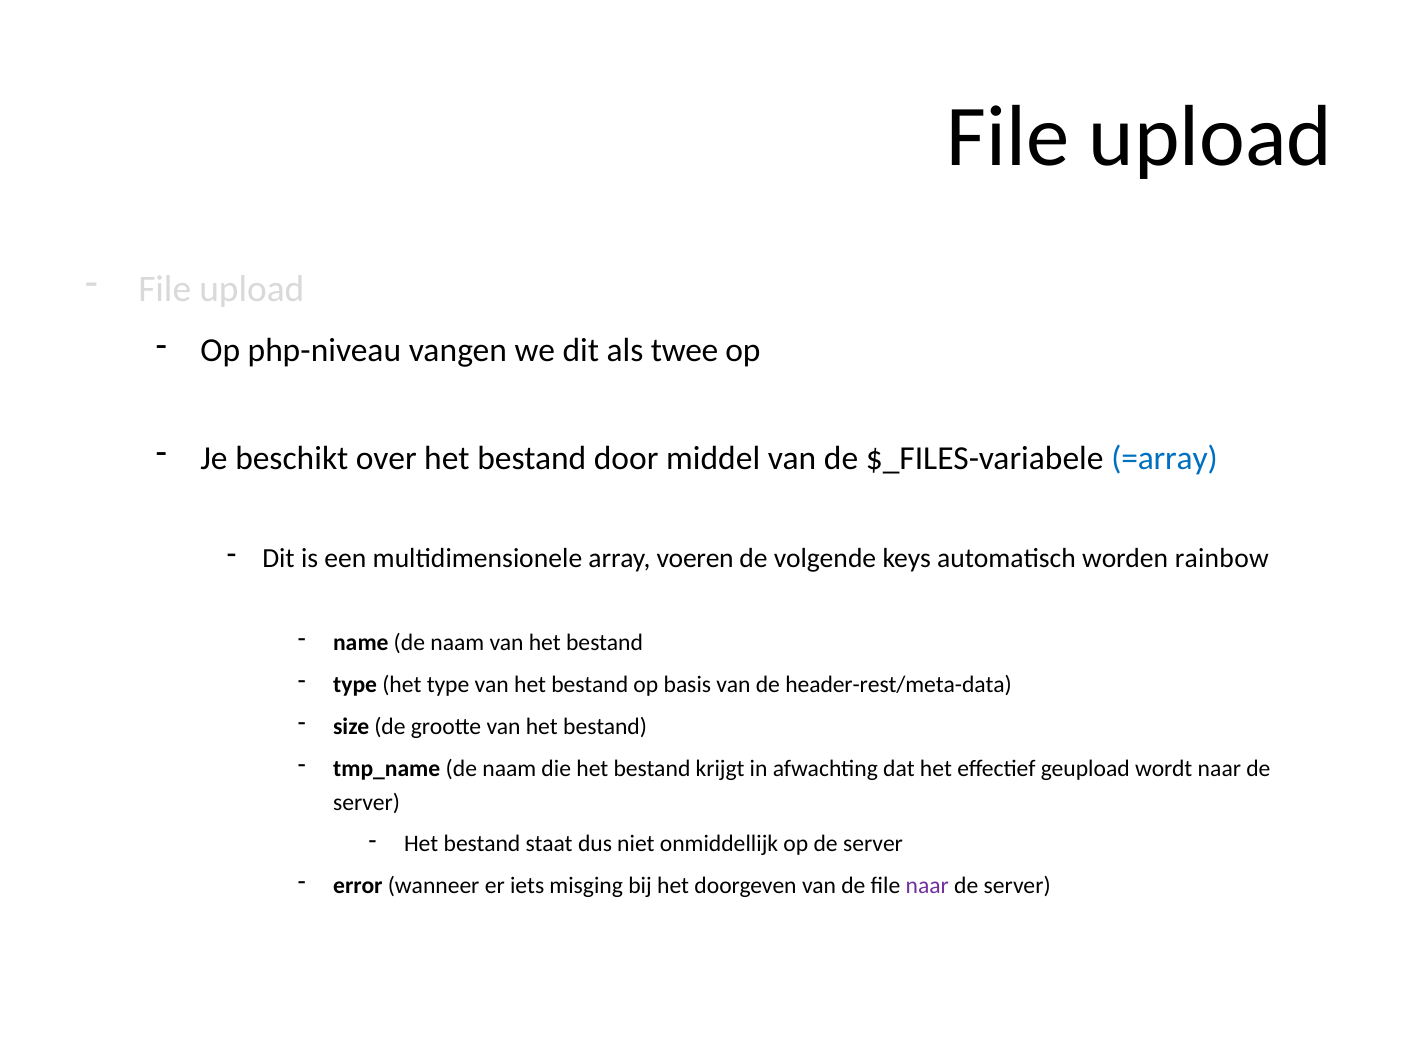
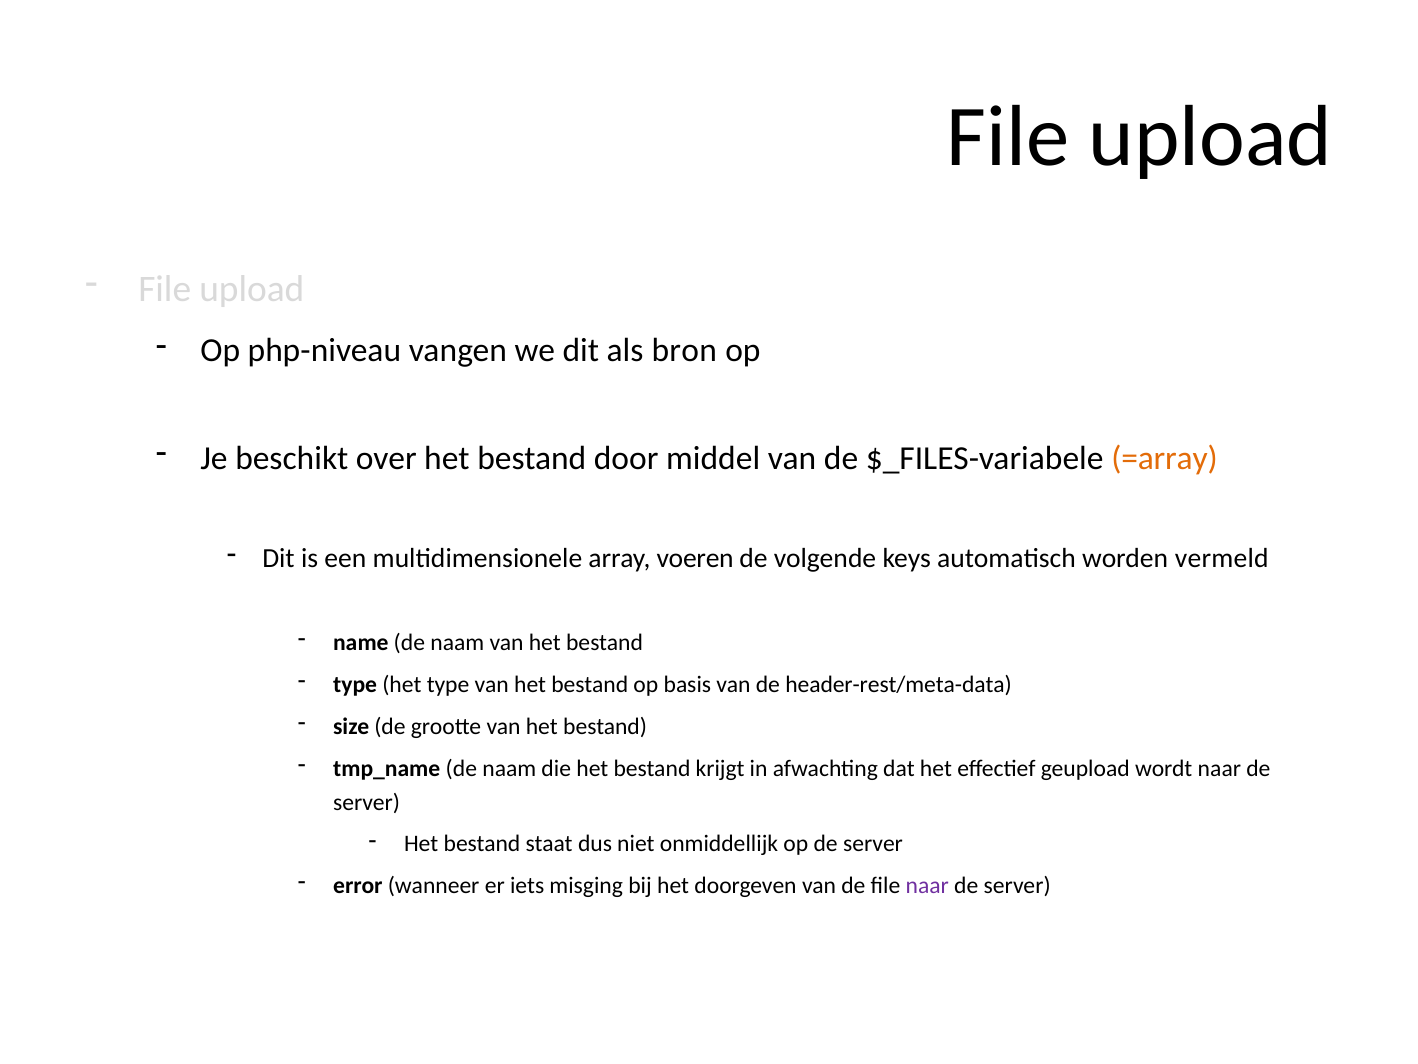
twee: twee -> bron (684, 351)
=array colour: blue -> orange (1165, 458)
rainbow: rainbow -> vermeld (1222, 559)
